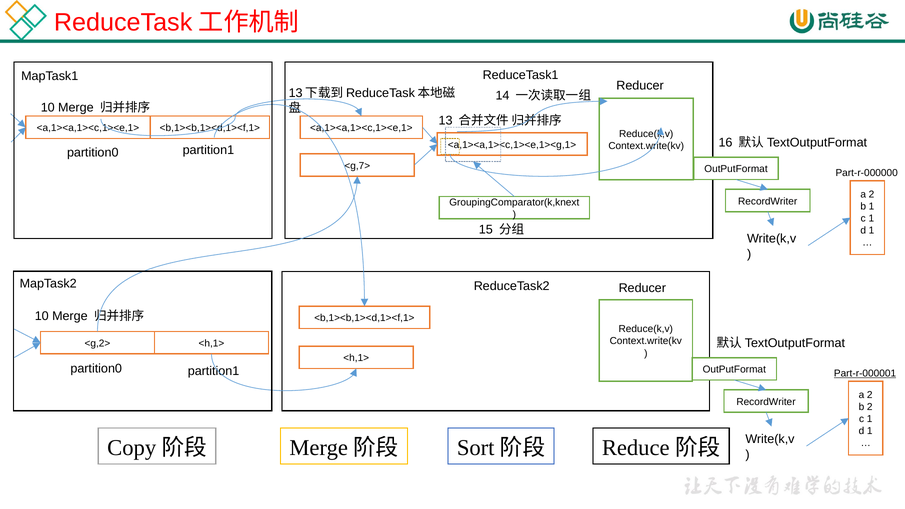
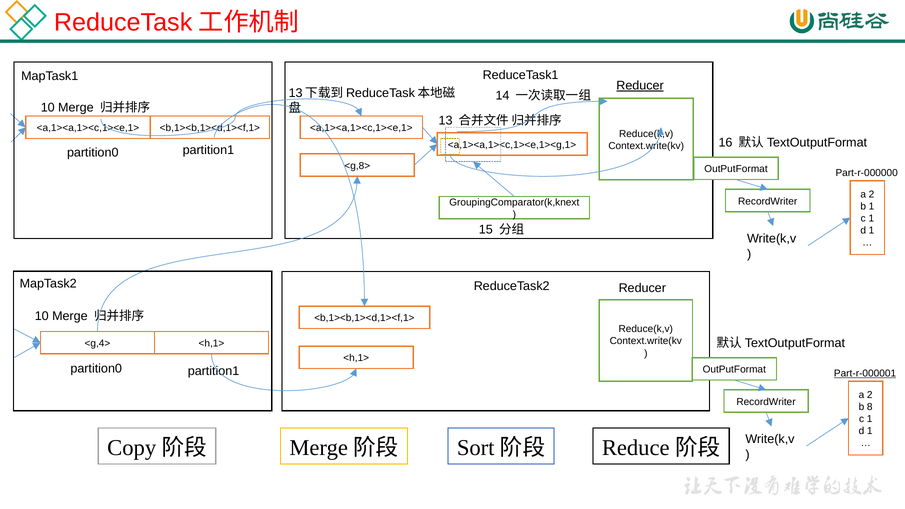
Reducer underline: none -> present (640, 86)
<g,7>: <g,7> -> <g,8> (357, 166)
<g,2>: <g,2> -> <g,4> (97, 343)
b 2: 2 -> 8 (870, 407)
